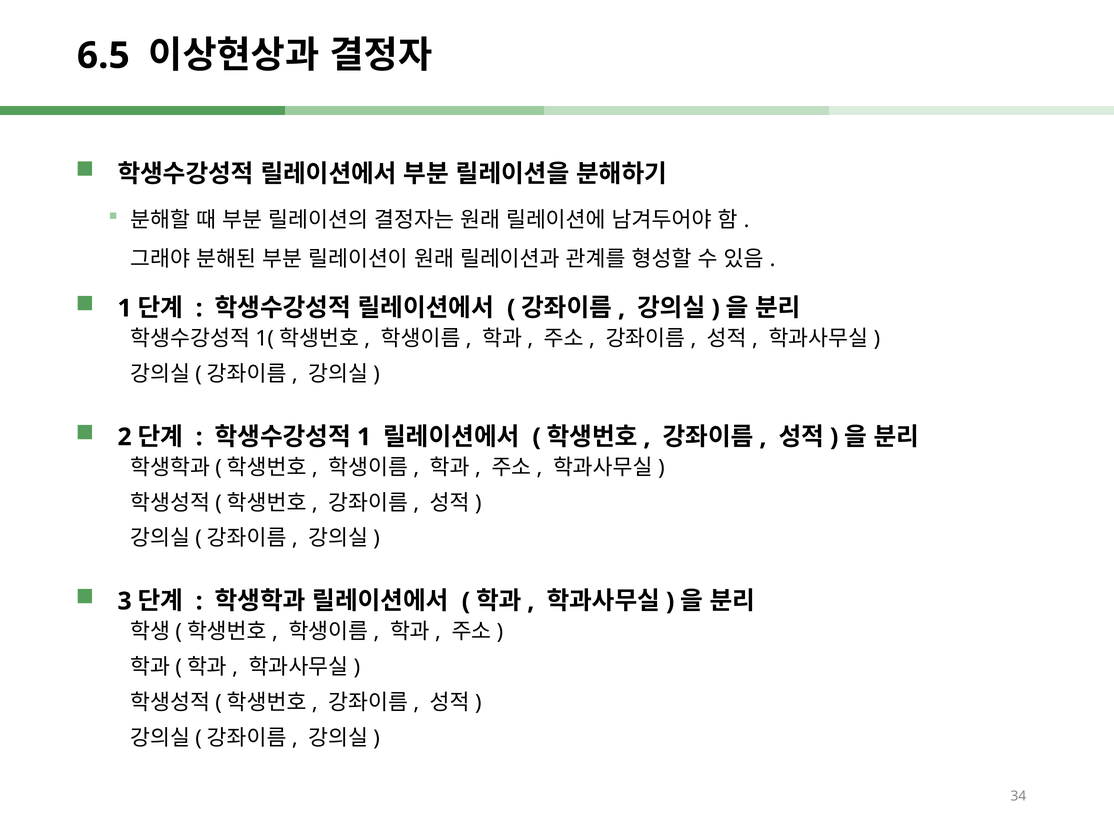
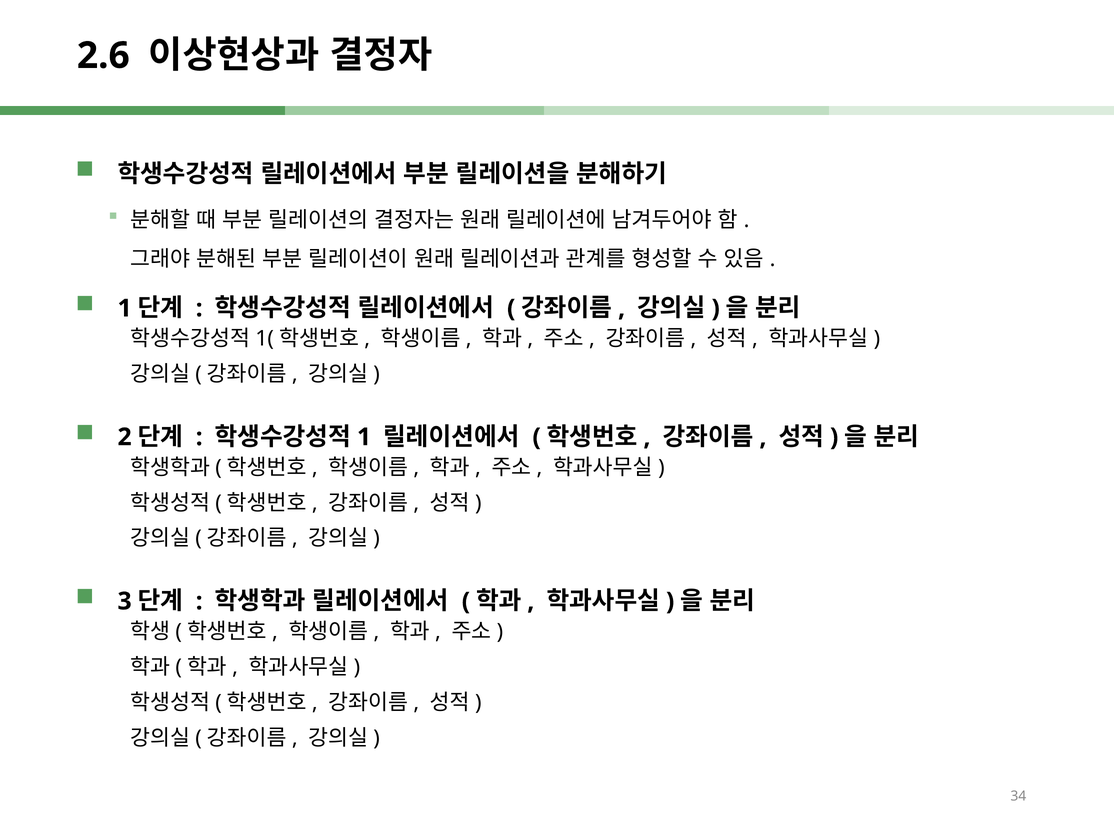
6.5: 6.5 -> 2.6 (103, 56)
